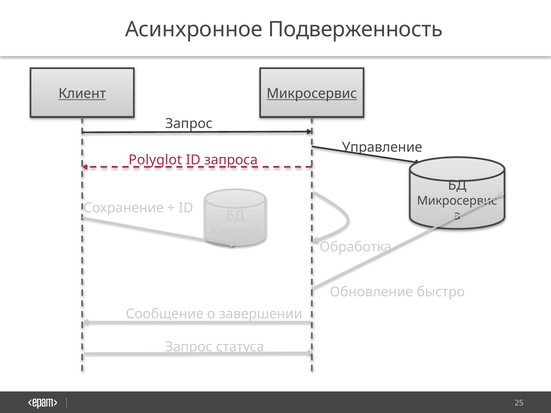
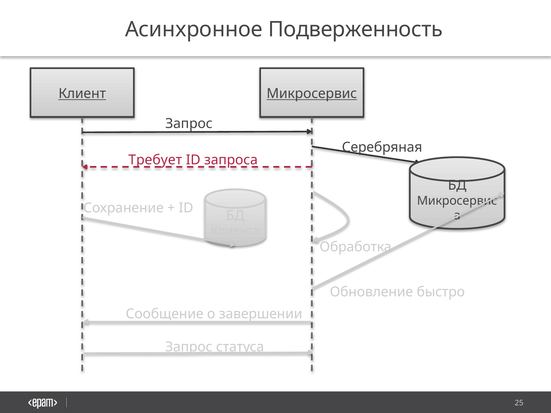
Управление: Управление -> Серебряная (382, 147)
Polyglot: Polyglot -> Требует (155, 160)
